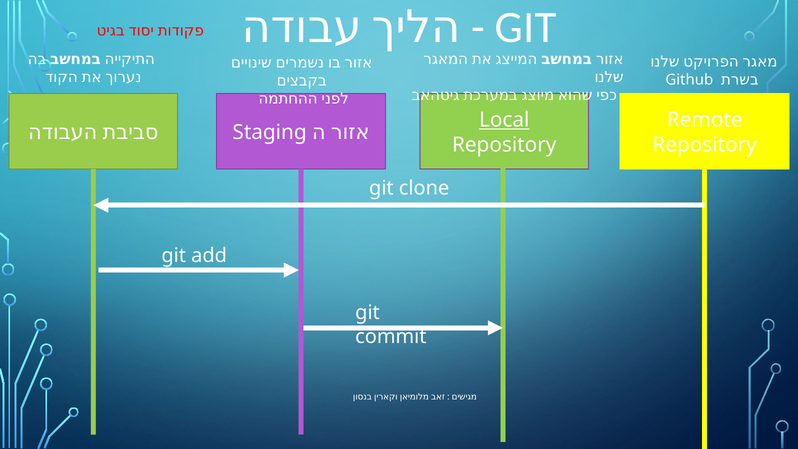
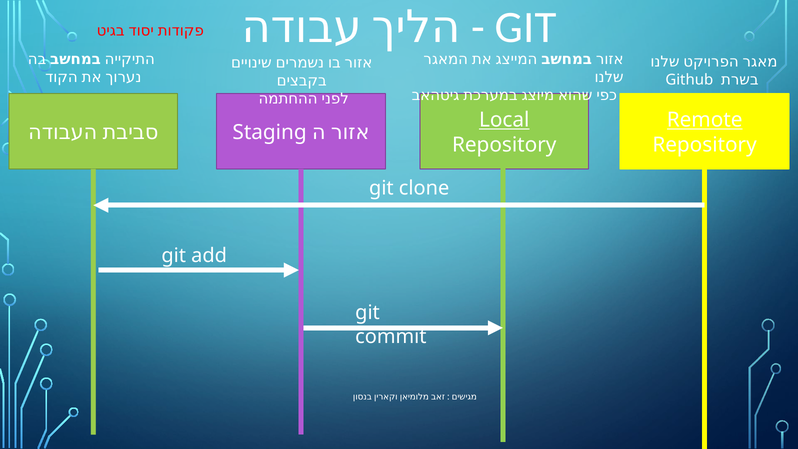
Remote underline: none -> present (705, 120)
